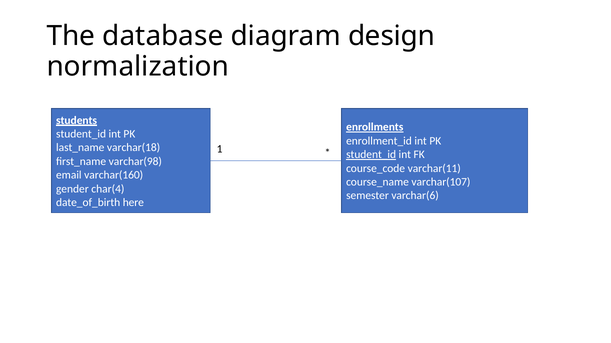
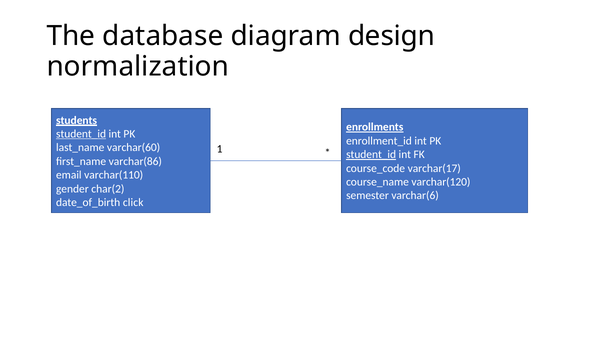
student_id underline: none -> present (81, 134)
varchar(18: varchar(18 -> varchar(60 (134, 148)
varchar(98: varchar(98 -> varchar(86 (135, 162)
varchar(11: varchar(11 -> varchar(17 (434, 169)
varchar(160: varchar(160 -> varchar(110 (114, 175)
varchar(107: varchar(107 -> varchar(120 (441, 182)
char(4: char(4 -> char(2 (108, 189)
here: here -> click (133, 203)
